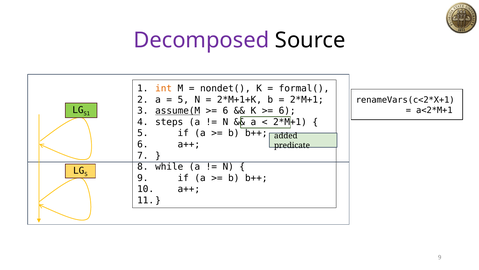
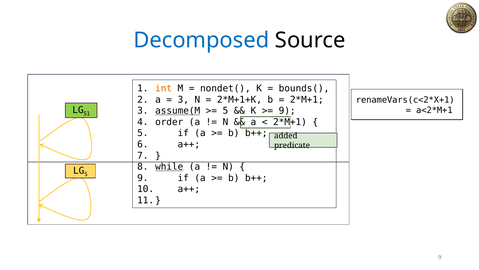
Decomposed colour: purple -> blue (201, 40)
formal(: formal( -> bounds( (304, 88)
5: 5 -> 3 (183, 99)
6: 6 -> 5 (225, 111)
6: 6 -> 9 (287, 111)
steps: steps -> order (169, 122)
while underline: none -> present (169, 166)
